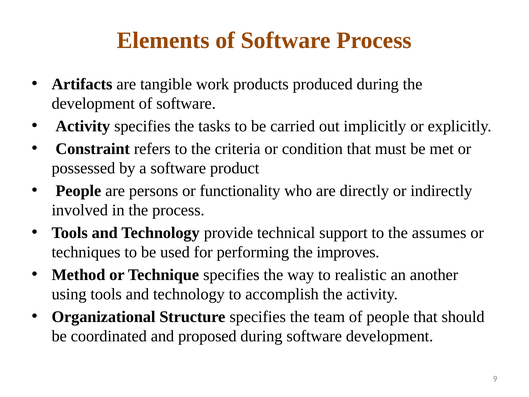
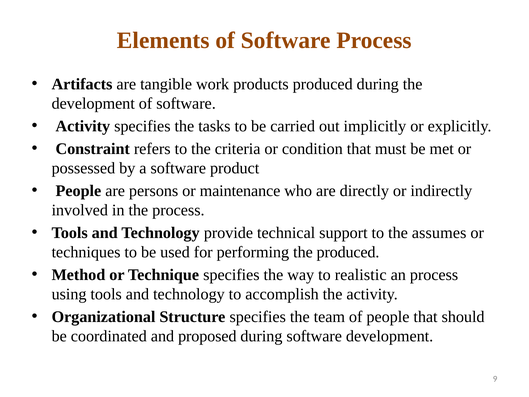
functionality: functionality -> maintenance (240, 191)
the improves: improves -> produced (348, 252)
an another: another -> process (434, 275)
